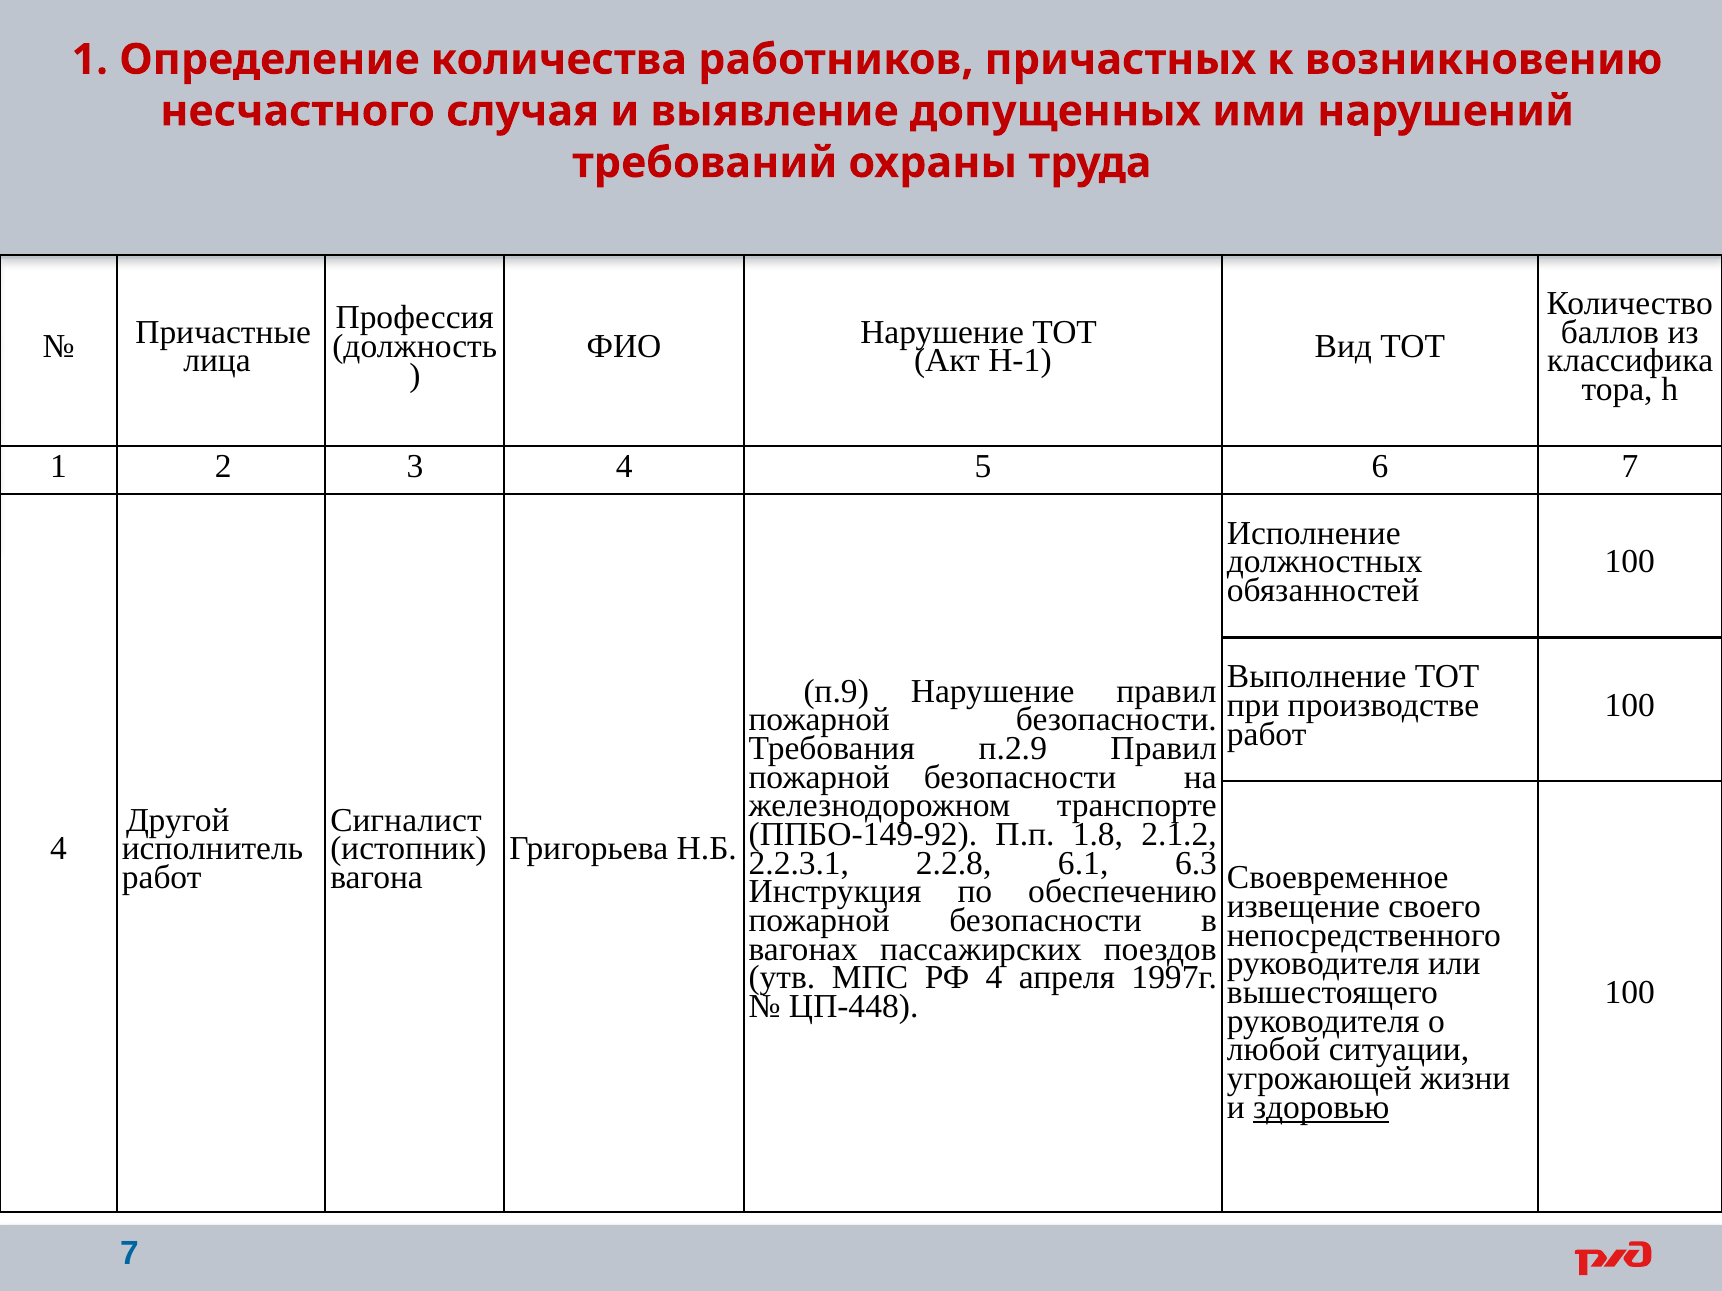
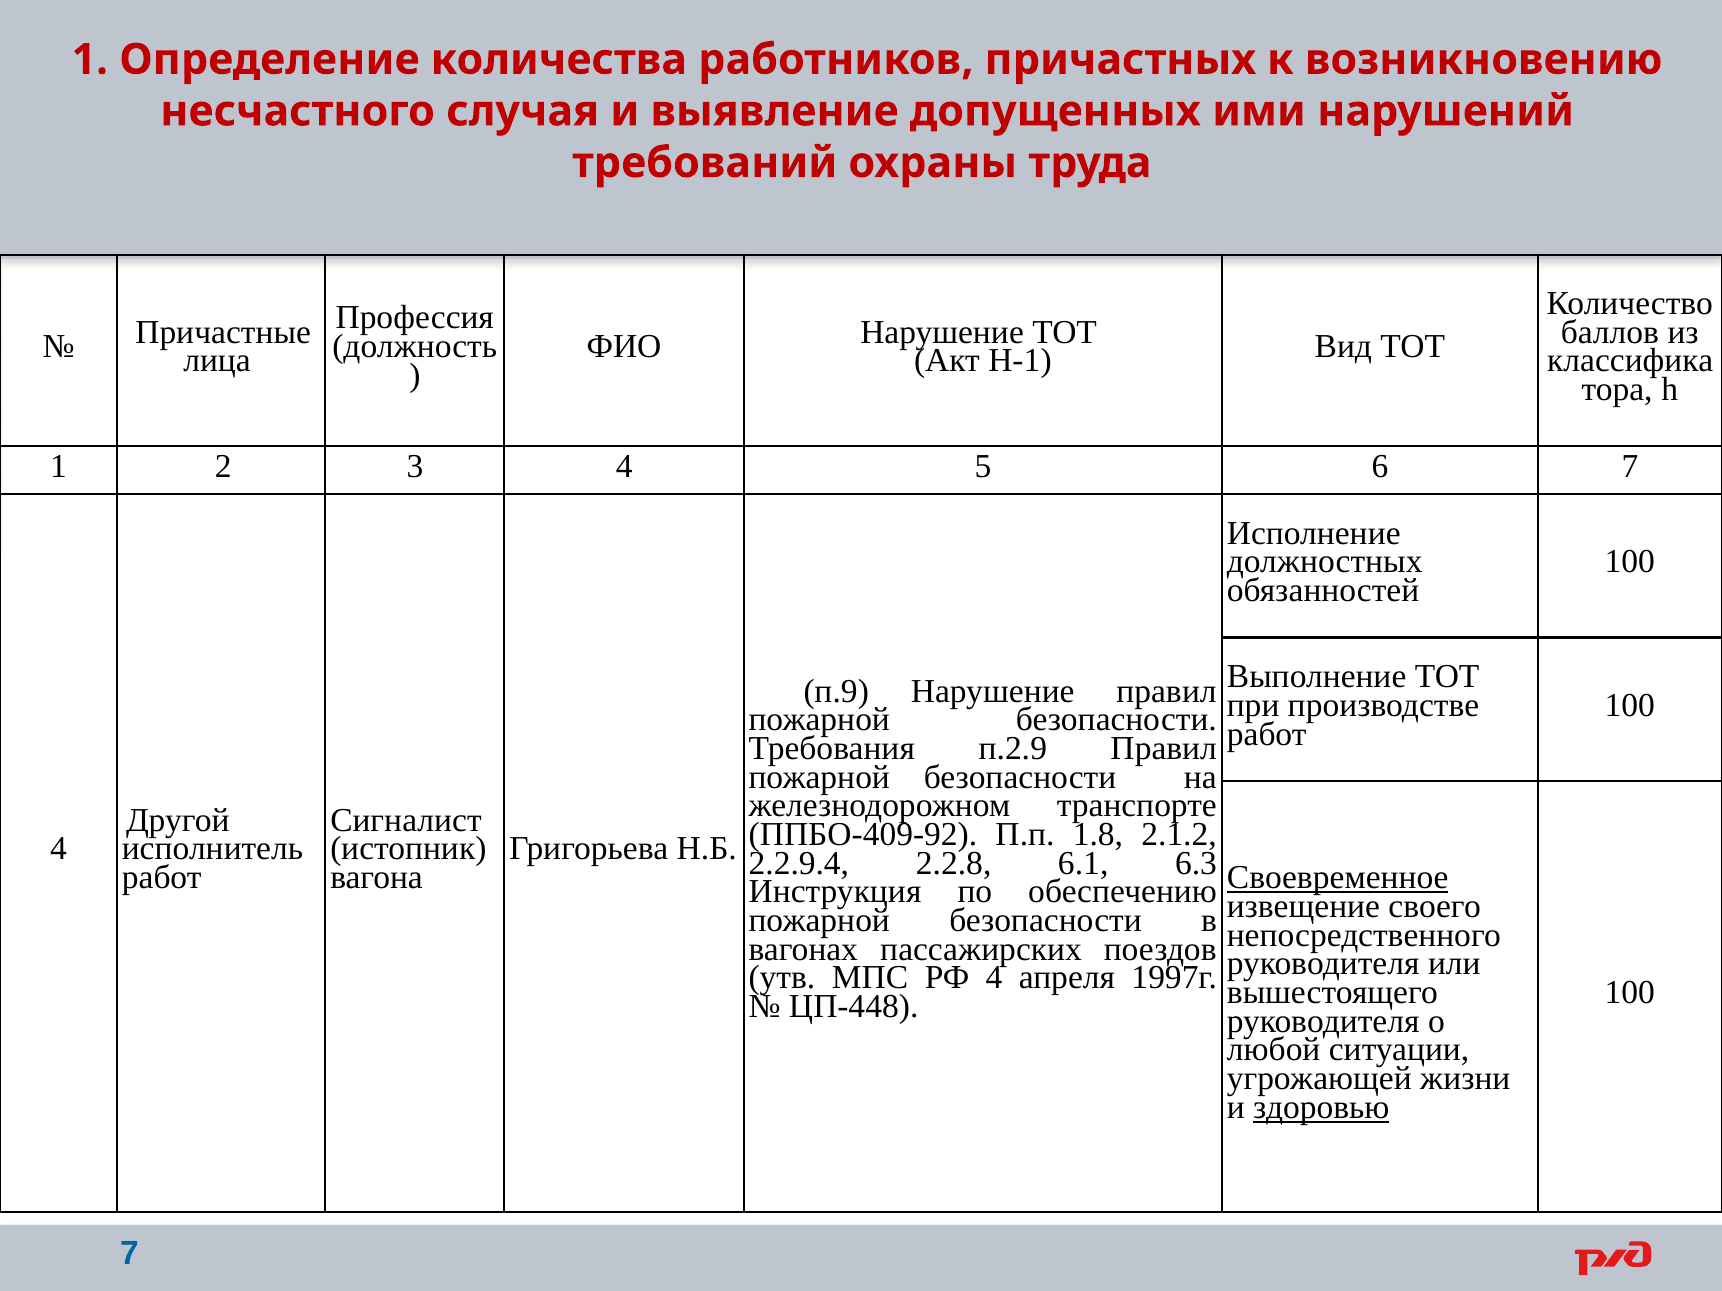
ППБО-149-92: ППБО-149-92 -> ППБО-409-92 (863, 835)
2.2.3.1: 2.2.3.1 -> 2.2.9.4 (799, 864)
Своевременное underline: none -> present (1338, 878)
